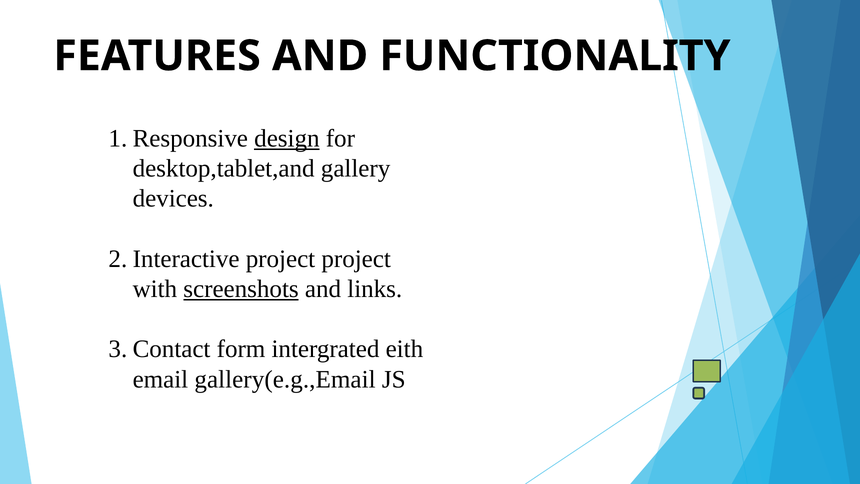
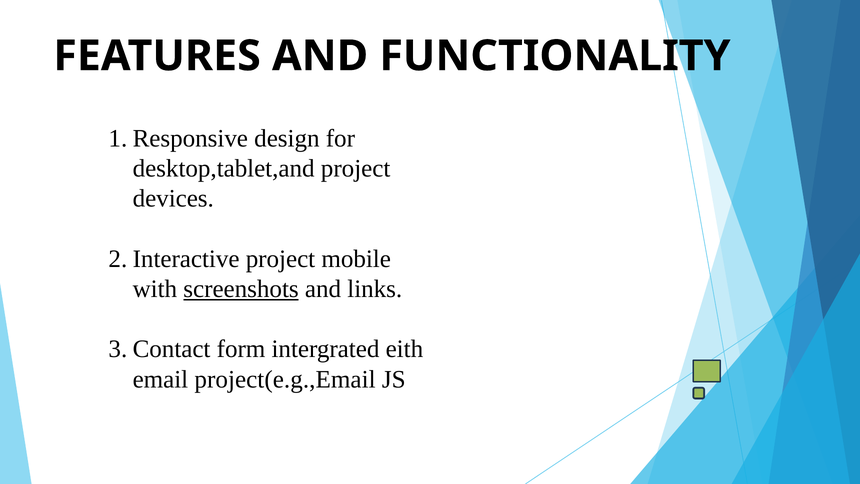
design underline: present -> none (287, 138)
desktop,tablet,and gallery: gallery -> project (356, 168)
project project: project -> mobile (356, 259)
gallery(e.g.,Email: gallery(e.g.,Email -> project(e.g.,Email (285, 379)
